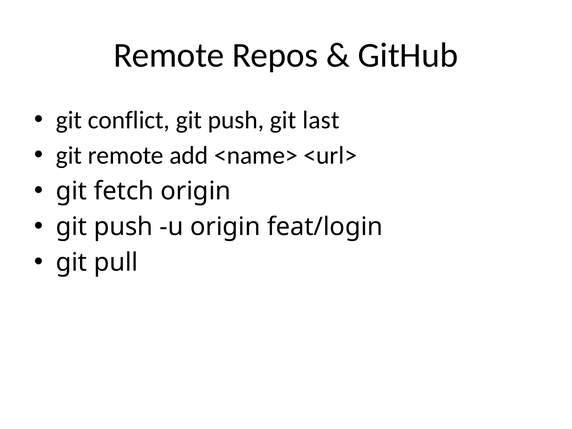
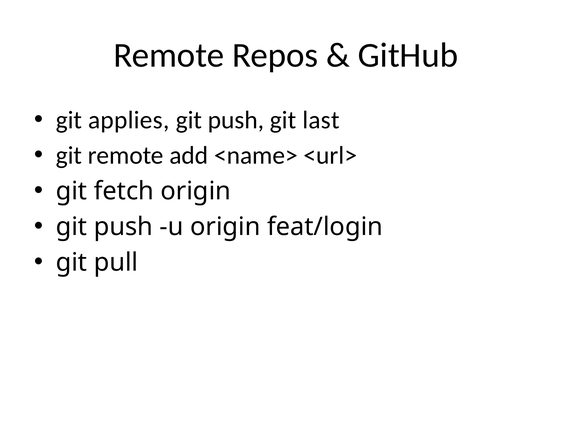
conflict: conflict -> applies (129, 120)
